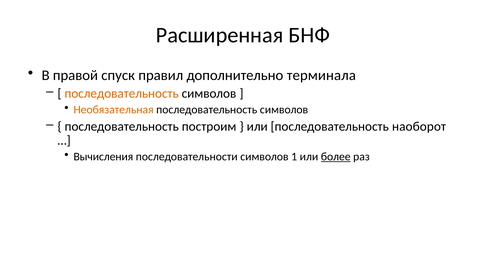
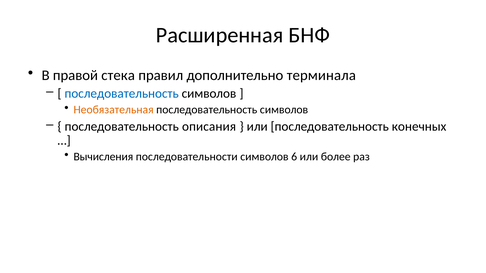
спуск: спуск -> стека (118, 75)
последовательность colour: orange -> blue (122, 94)
построим: построим -> описания (209, 127)
наоборот: наоборот -> конечных (419, 127)
символов 1: 1 -> 6 (294, 157)
более underline: present -> none (336, 157)
